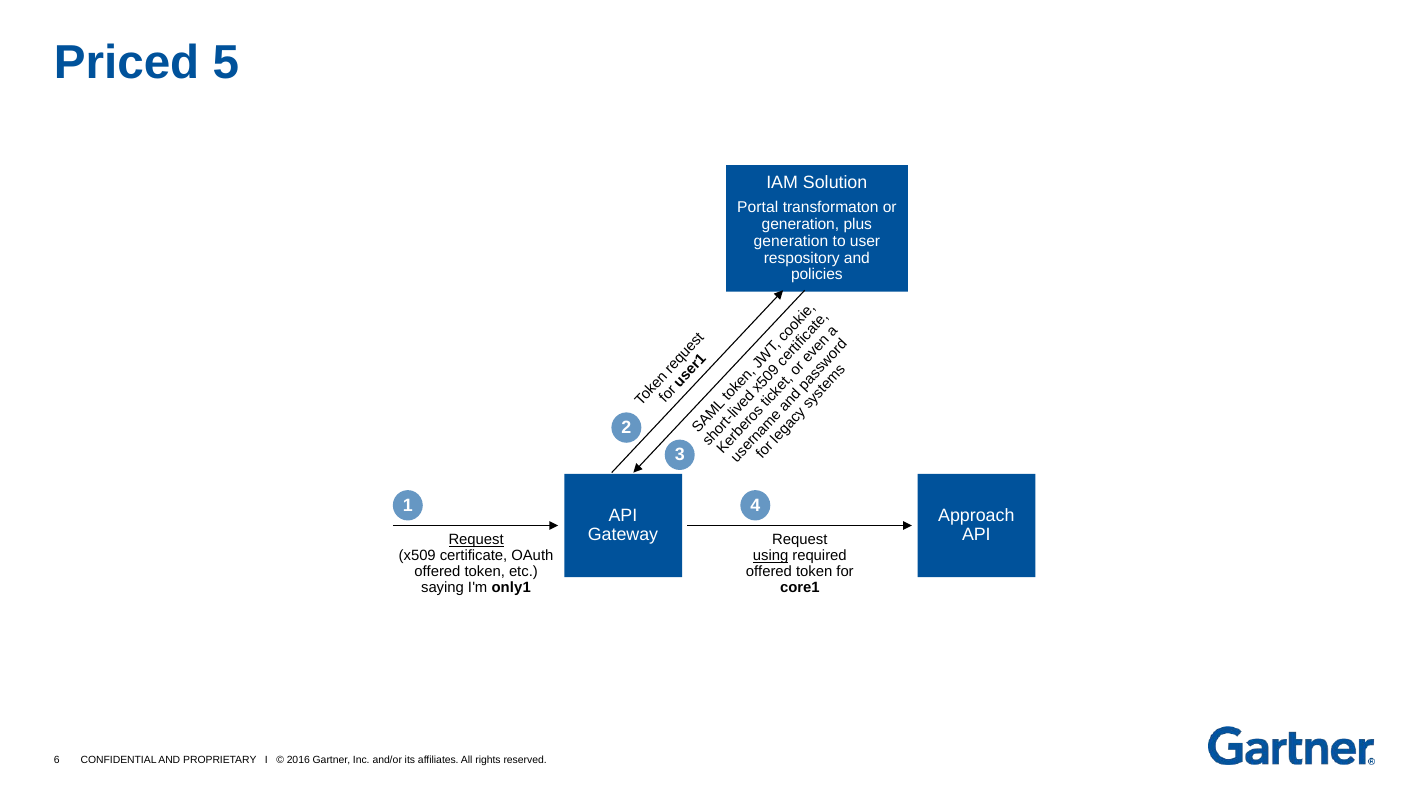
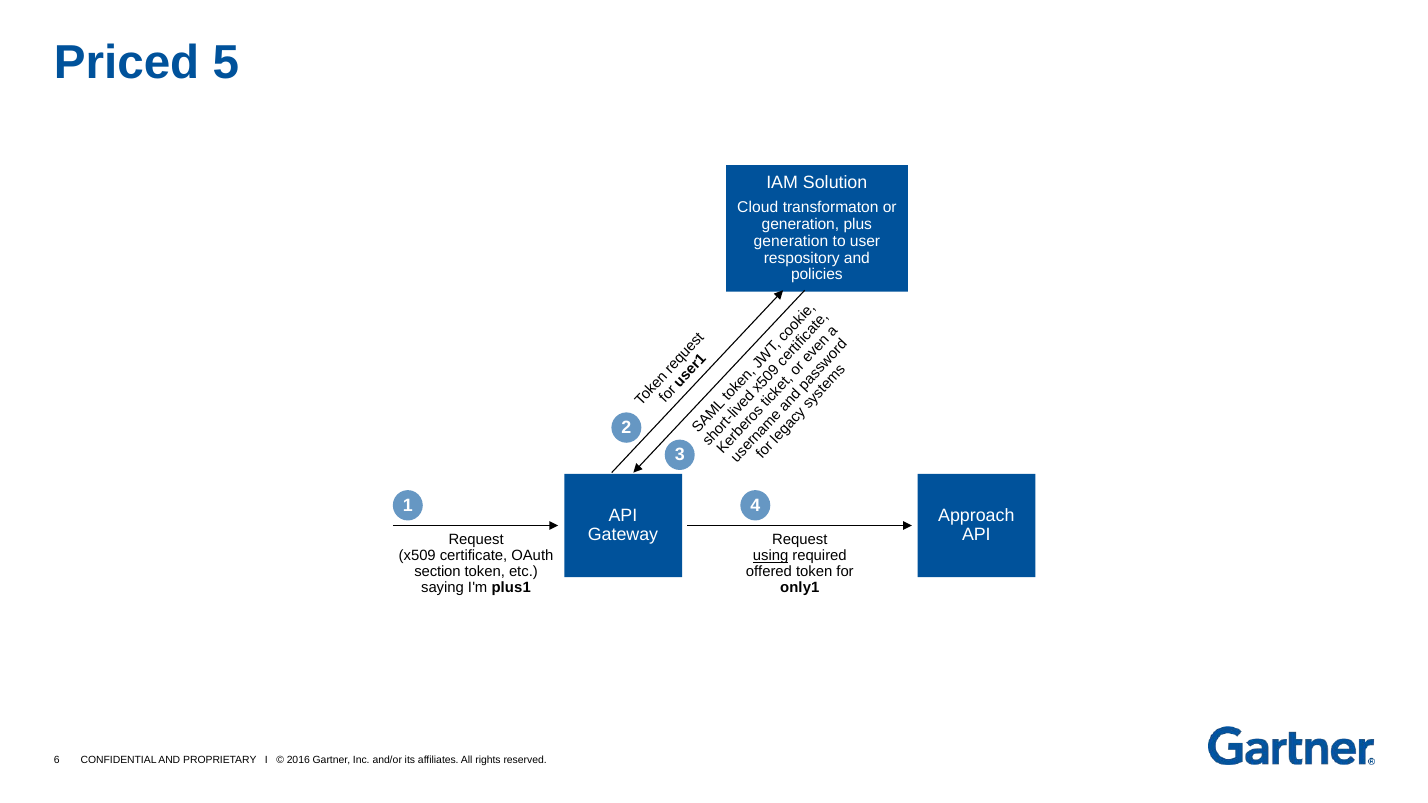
Portal: Portal -> Cloud (758, 207)
Request underline: present -> none (476, 540)
offered: offered -> section (437, 572)
only1: only1 -> plus1 (511, 588)
core1: core1 -> only1 (800, 588)
